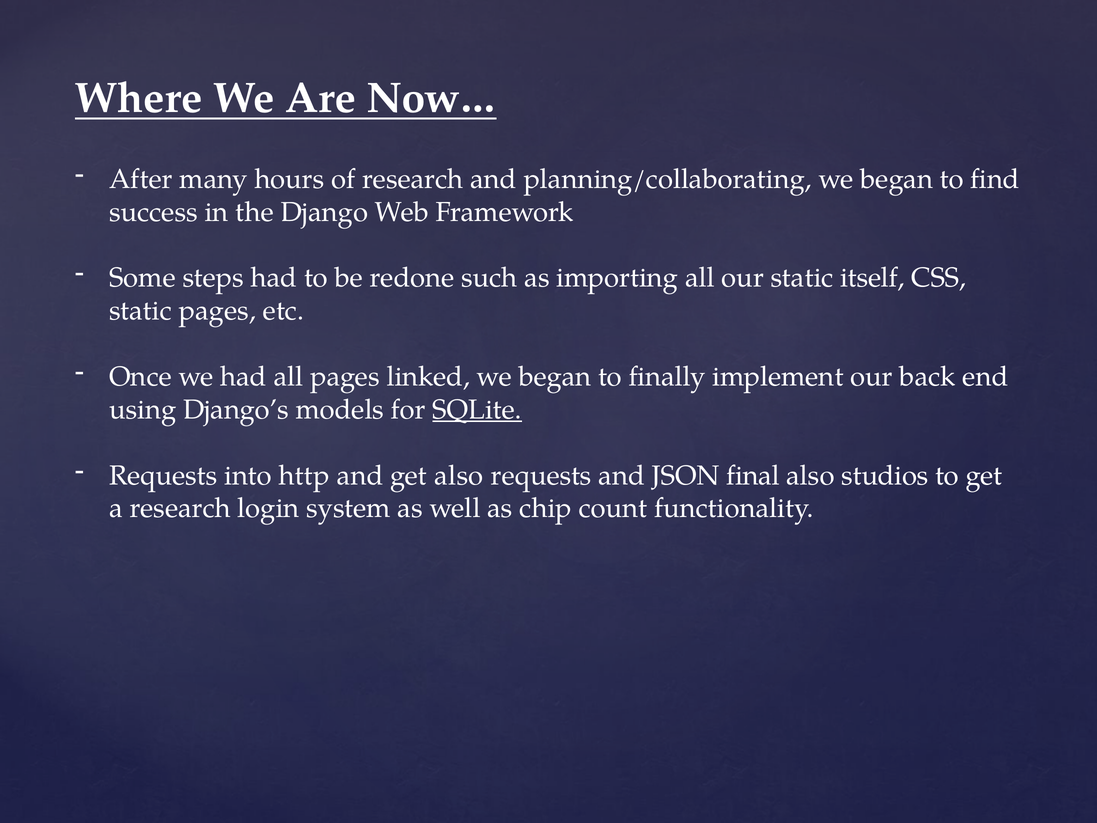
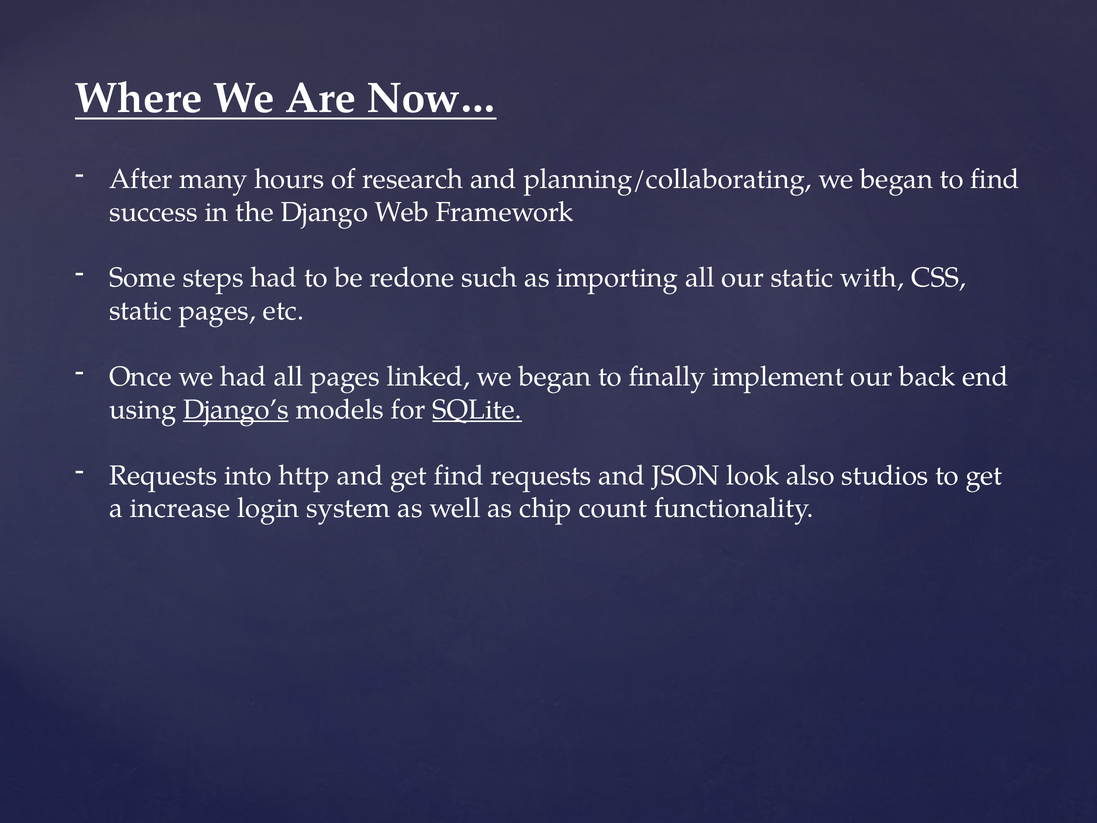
itself: itself -> with (872, 278)
Django’s underline: none -> present (236, 409)
get also: also -> find (459, 475)
final: final -> look (753, 475)
a research: research -> increase (180, 508)
